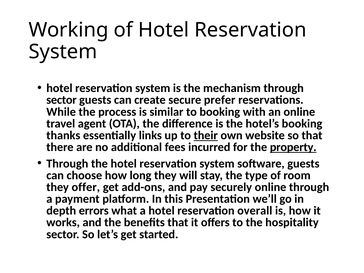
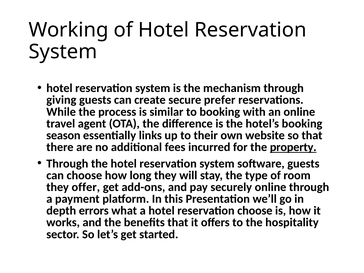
sector: sector -> giving (61, 100)
thanks: thanks -> season (63, 135)
their underline: present -> none (206, 135)
reservation overall: overall -> choose (255, 211)
